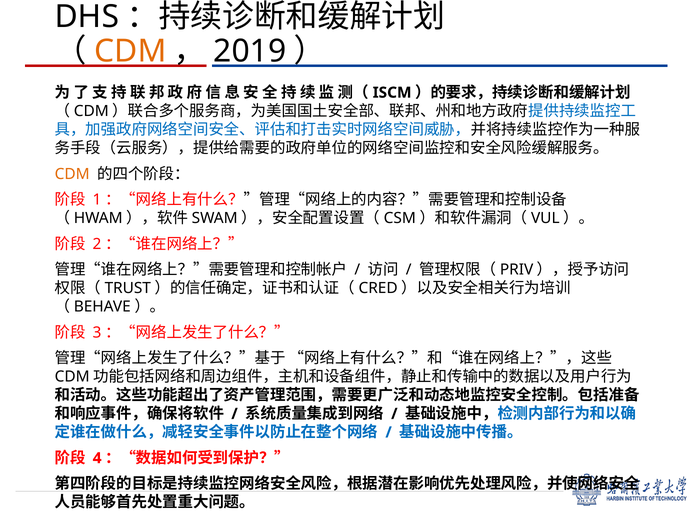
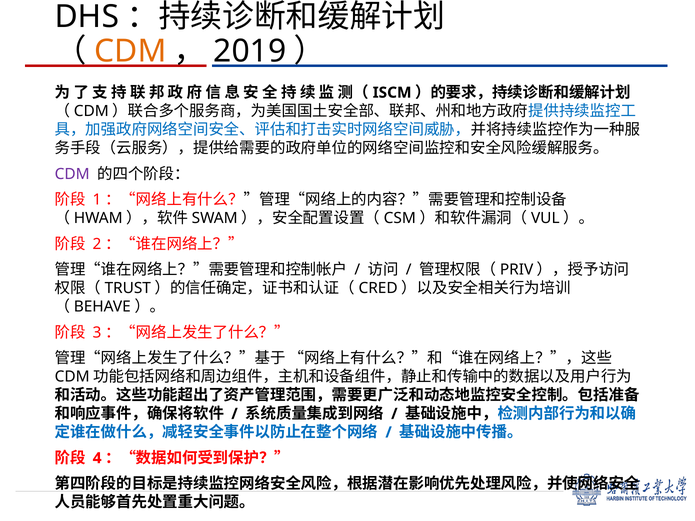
CDM colour: orange -> purple (72, 174)
